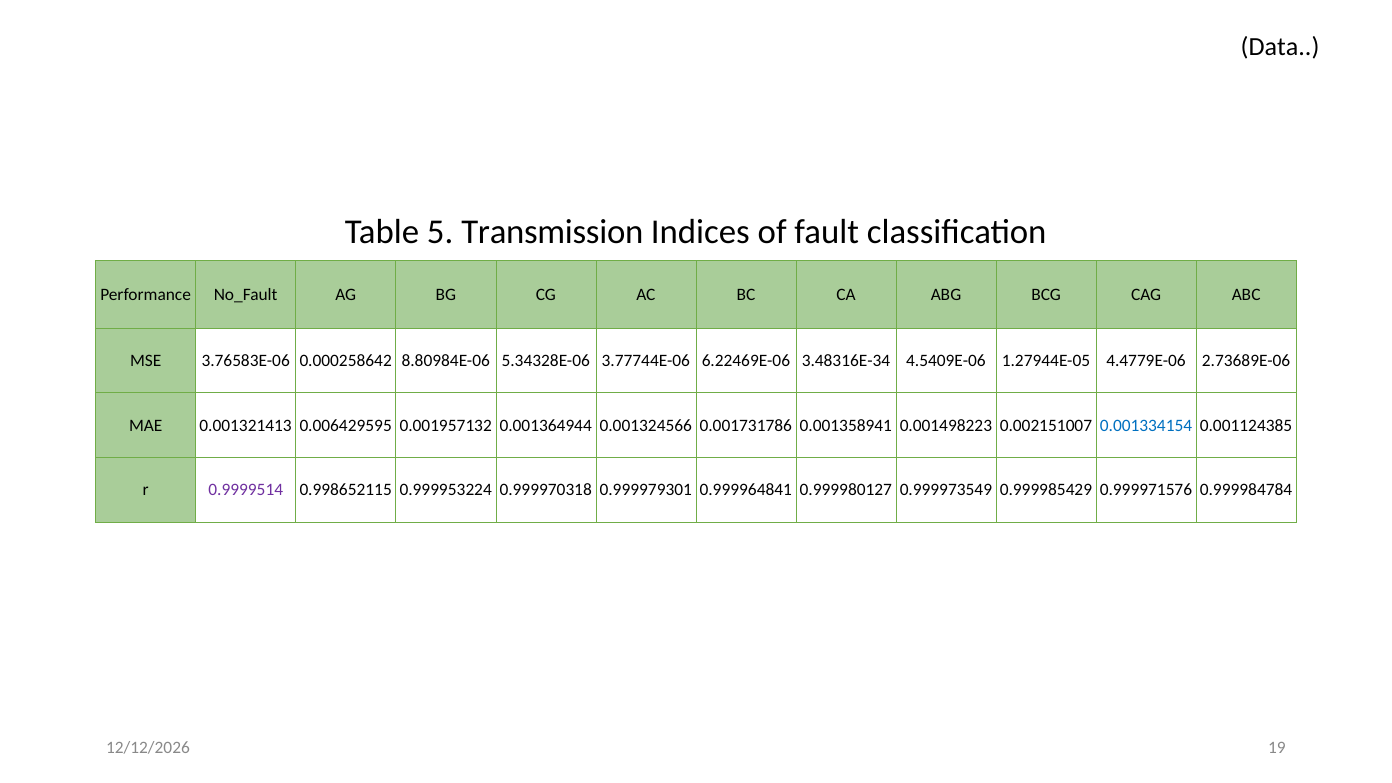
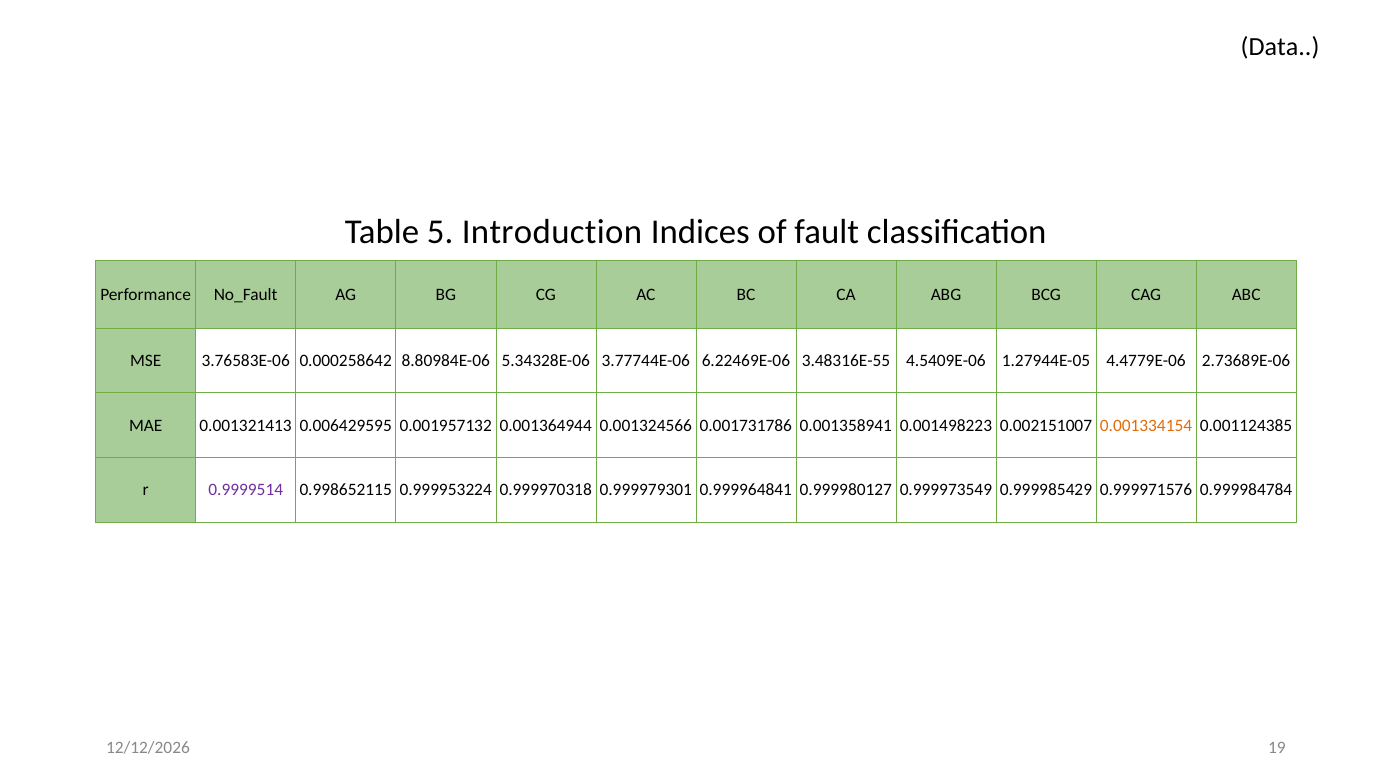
Transmission: Transmission -> Introduction (552, 232)
3.48316E-34: 3.48316E-34 -> 3.48316E-55 (846, 361)
0.001334154 colour: blue -> orange (1146, 425)
